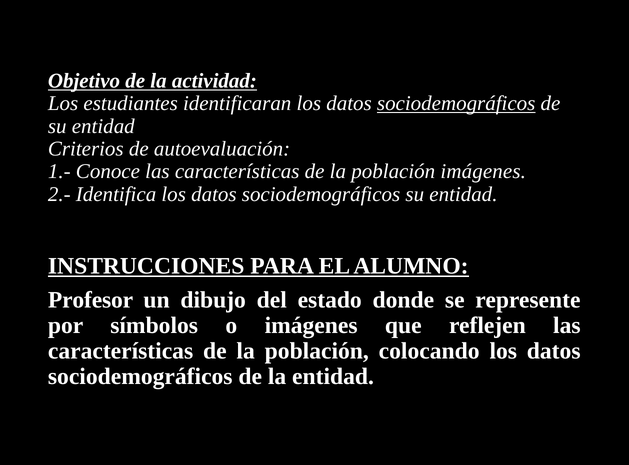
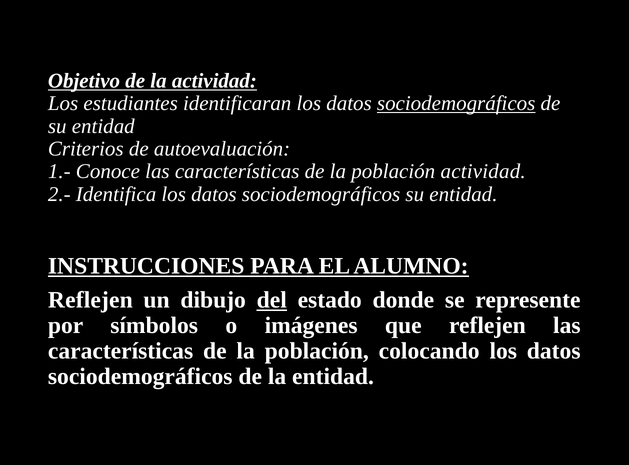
población imágenes: imágenes -> actividad (483, 172)
Profesor: Profesor -> Reflejen (90, 300)
del underline: none -> present (272, 300)
